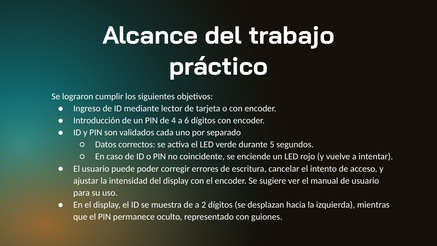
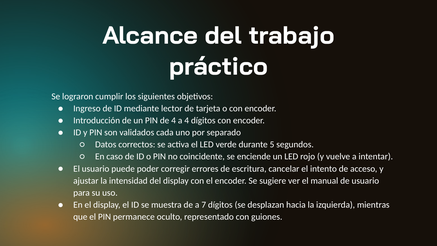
a 6: 6 -> 4 (187, 120)
2: 2 -> 7 (204, 205)
